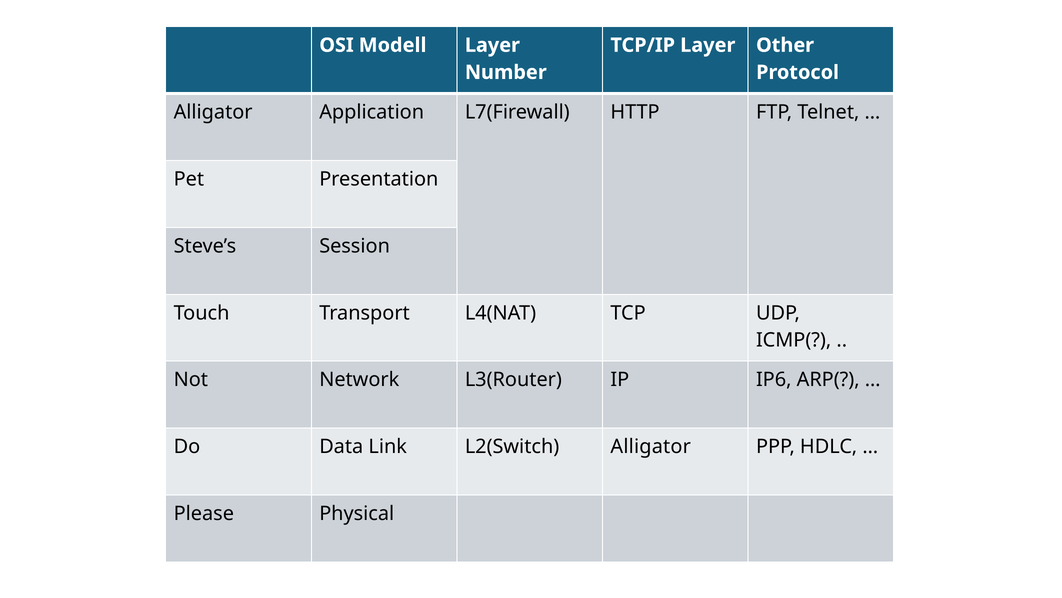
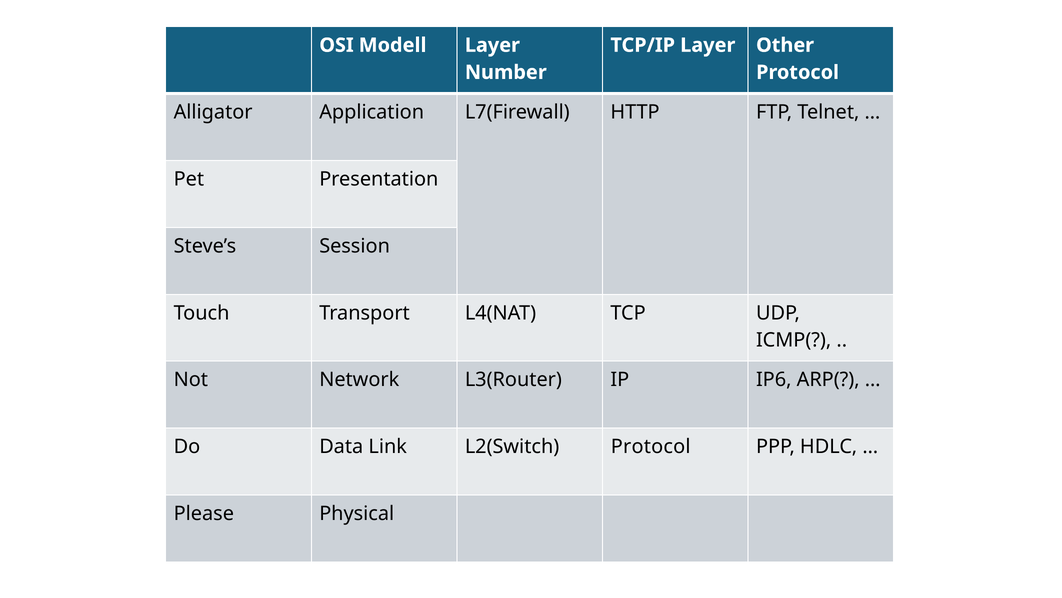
L2(Switch Alligator: Alligator -> Protocol (651, 446)
